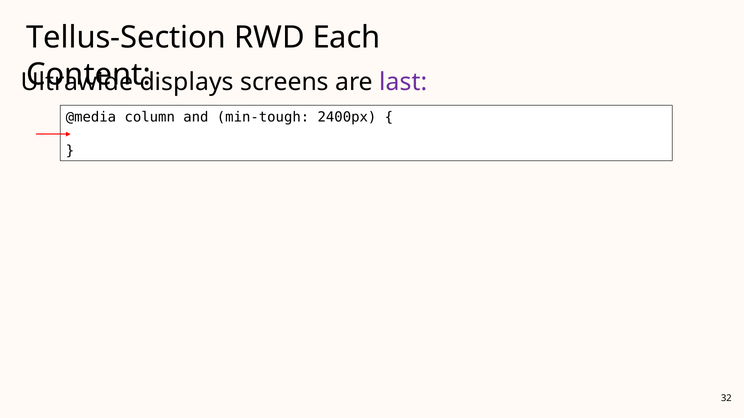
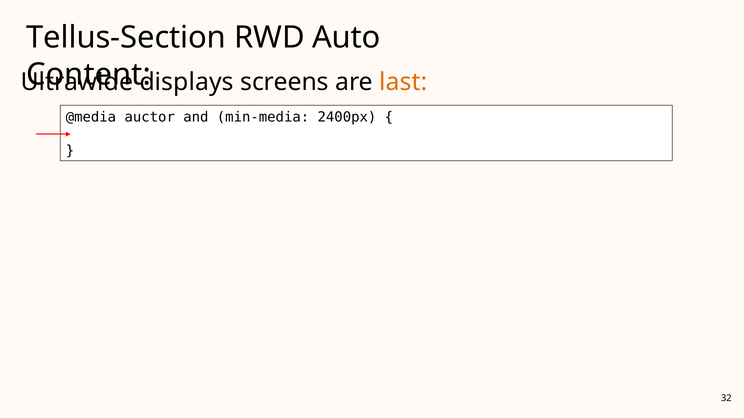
Each: Each -> Auto (346, 37)
last colour: purple -> orange (403, 82)
column: column -> auctor (150, 117)
min-tough: min-tough -> min-media (263, 117)
